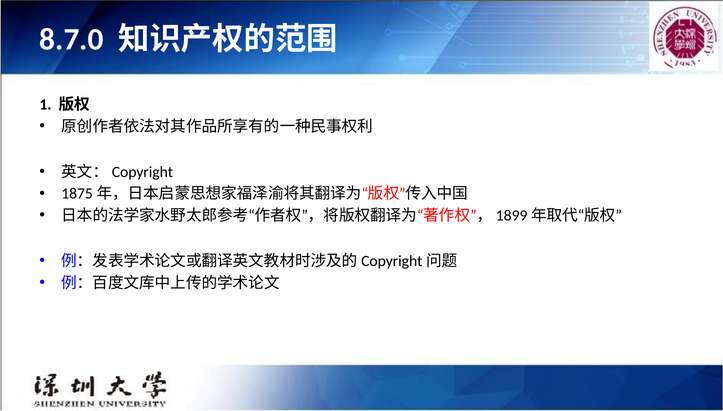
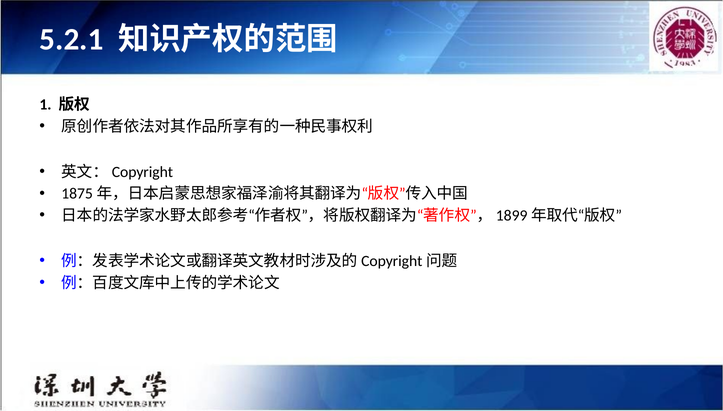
8.7.0: 8.7.0 -> 5.2.1 (72, 39)
